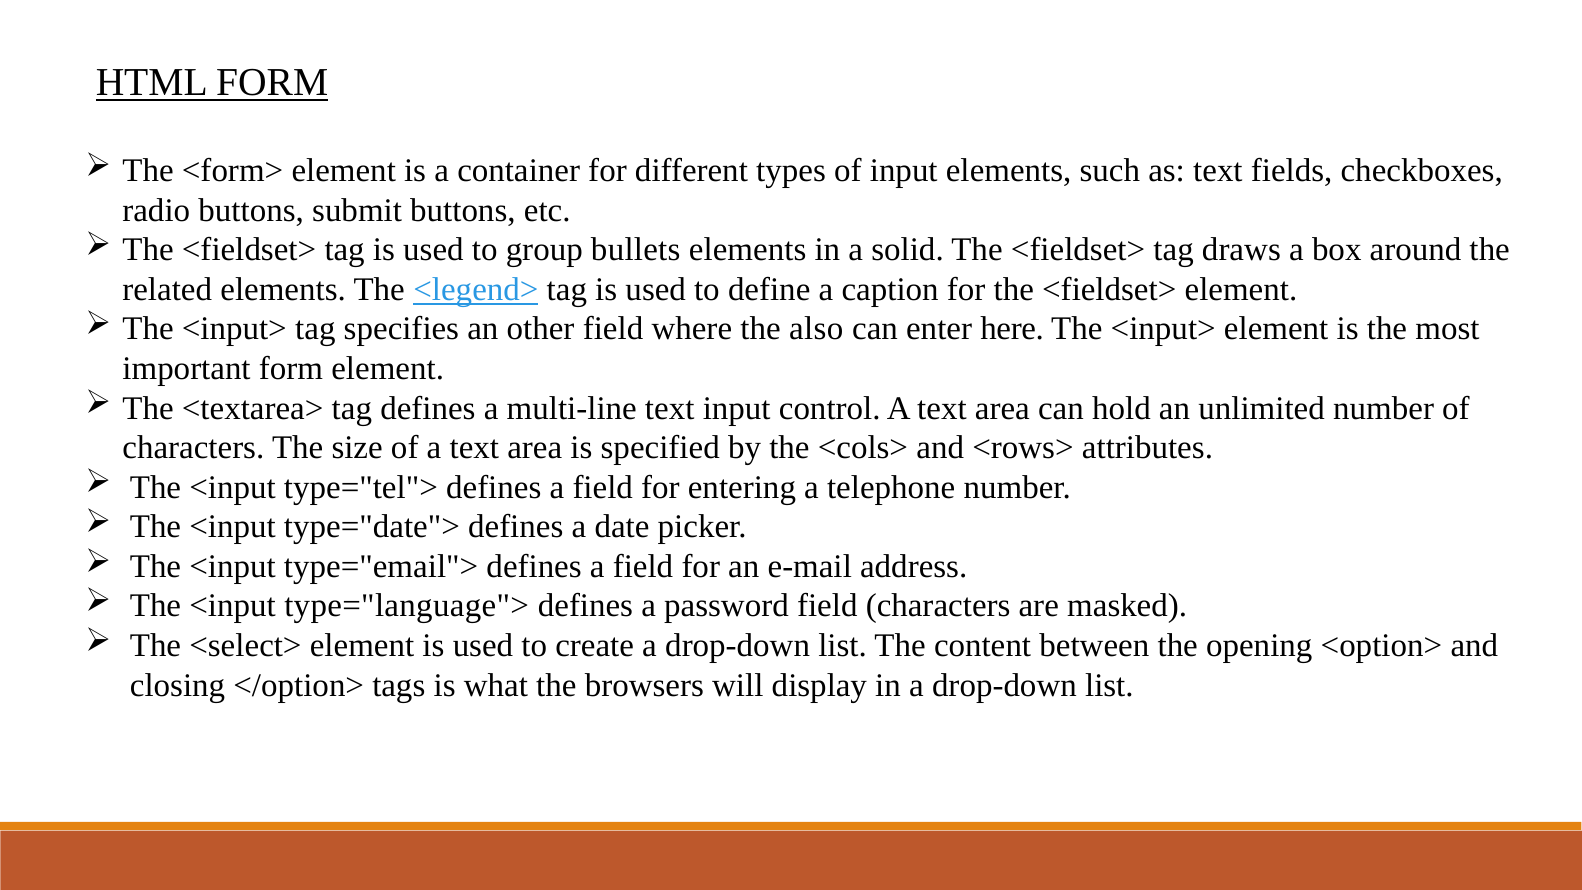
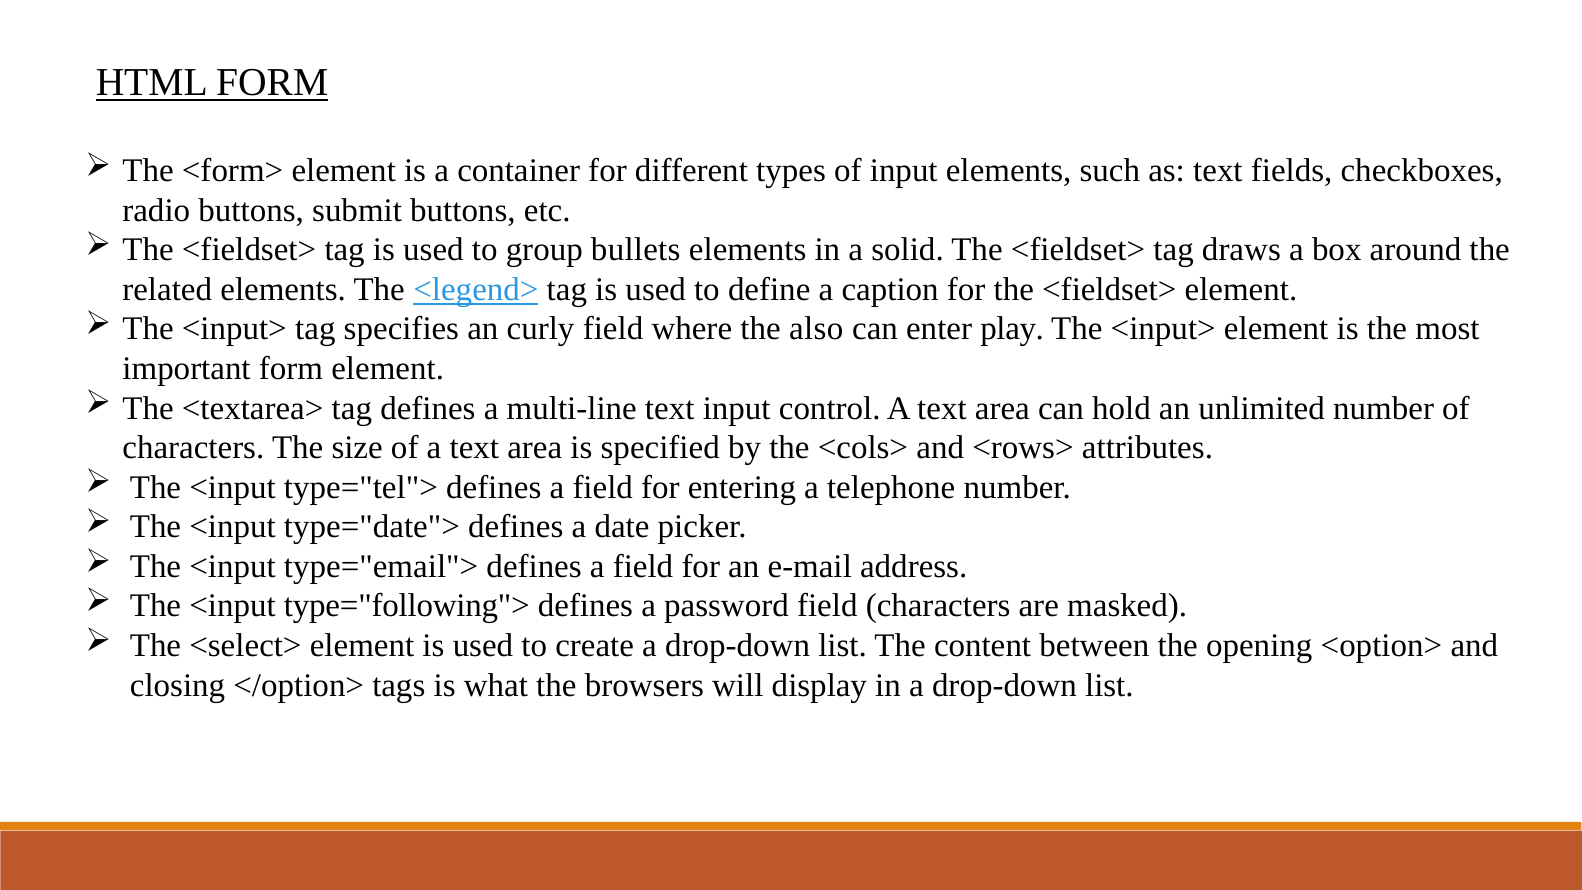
other: other -> curly (541, 329)
here: here -> play (1012, 329)
type="language">: type="language"> -> type="following"> (407, 606)
